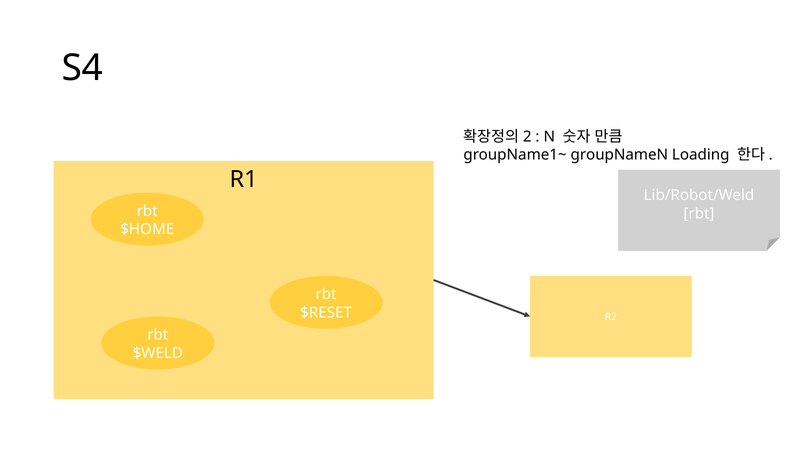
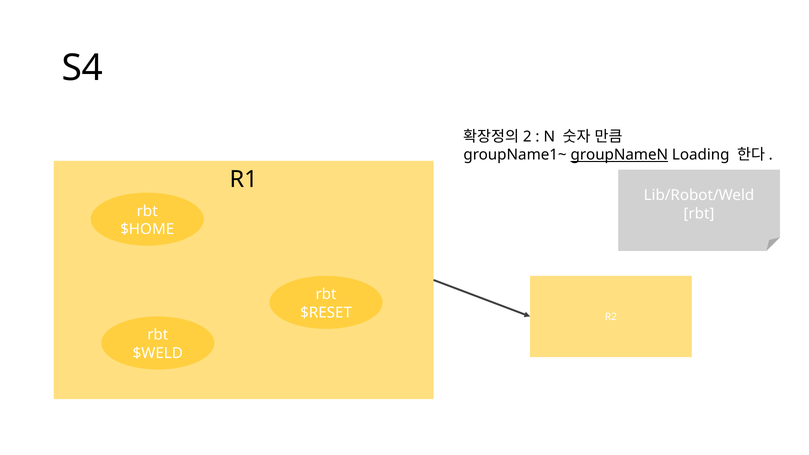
groupNameN underline: none -> present (619, 155)
